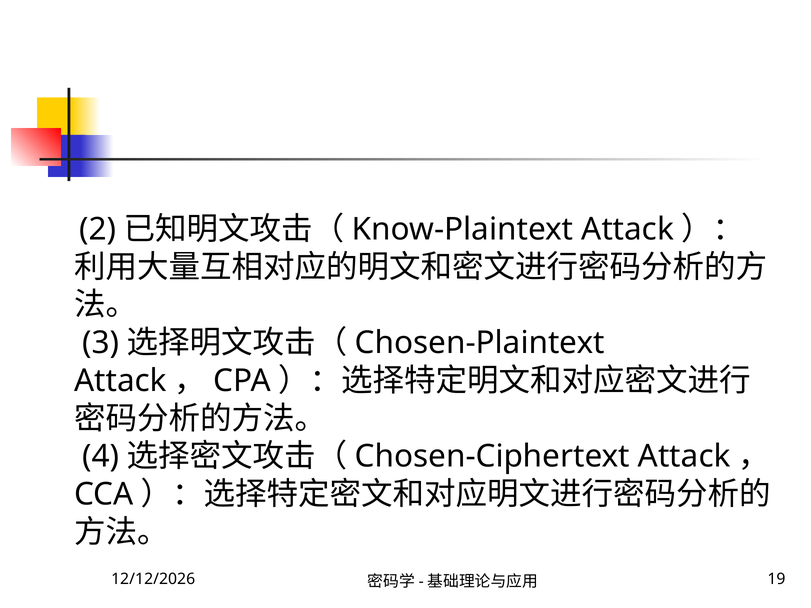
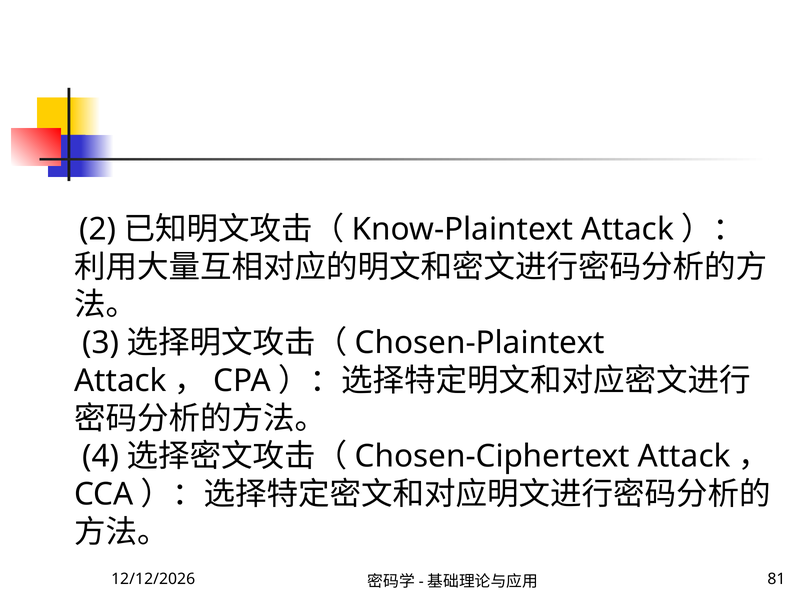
19: 19 -> 81 (776, 579)
